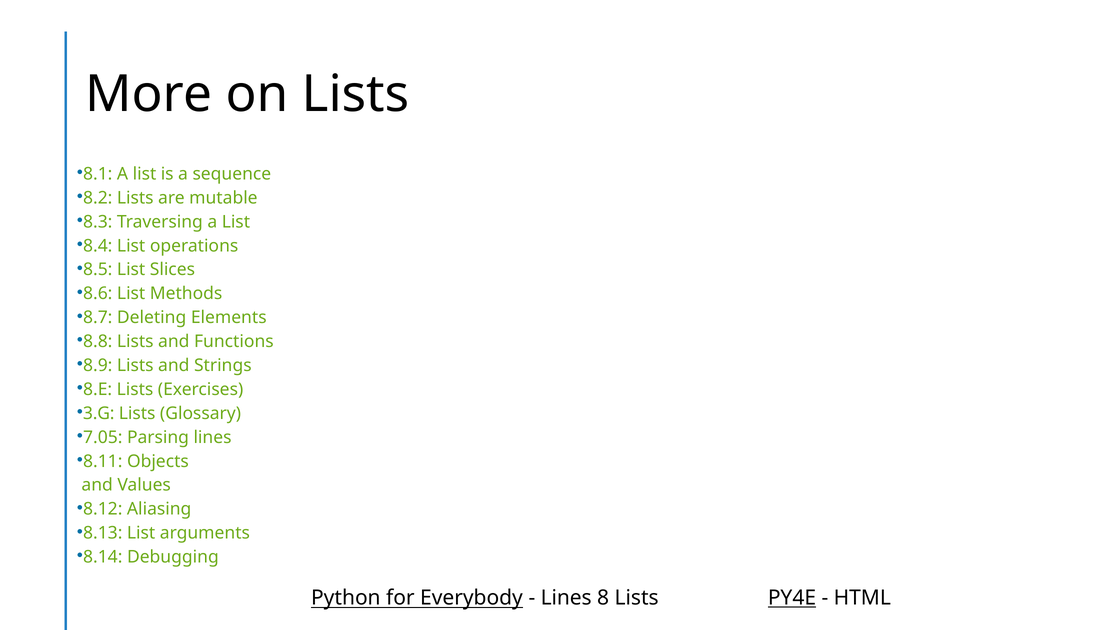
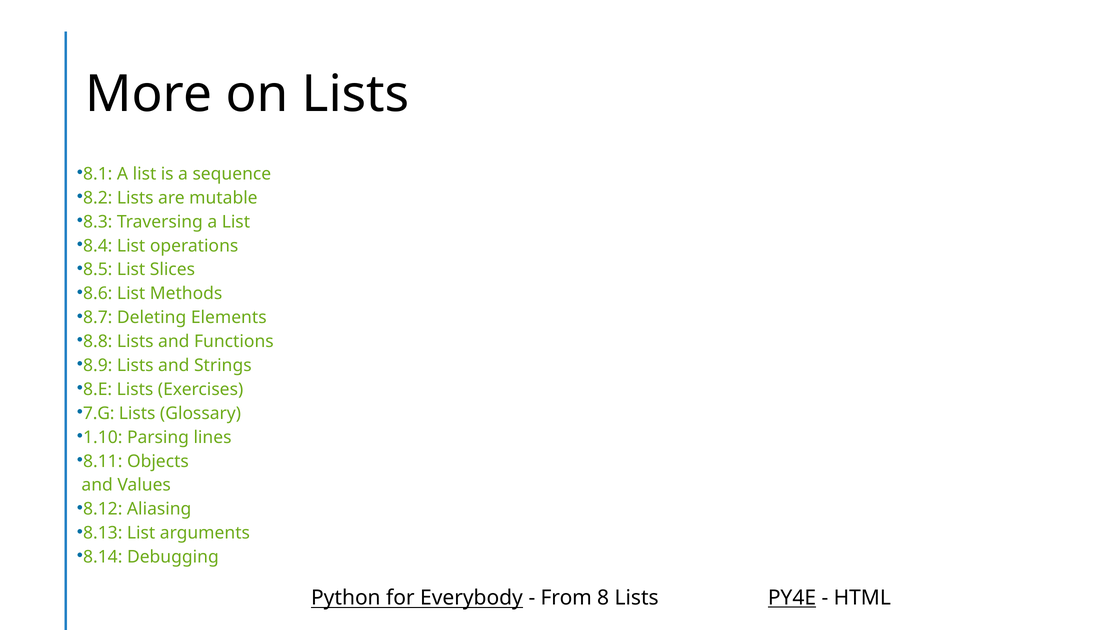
3.G: 3.G -> 7.G (99, 413)
7.05: 7.05 -> 1.10 (103, 437)
Lines: Lines -> From (566, 598)
